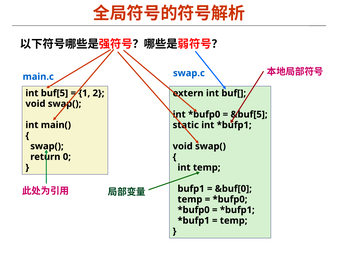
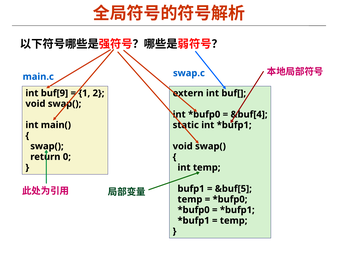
buf[5: buf[5 -> buf[9 (55, 93)
&buf[5: &buf[5 -> &buf[4 (249, 114)
&buf[0: &buf[0 -> &buf[5 (233, 188)
